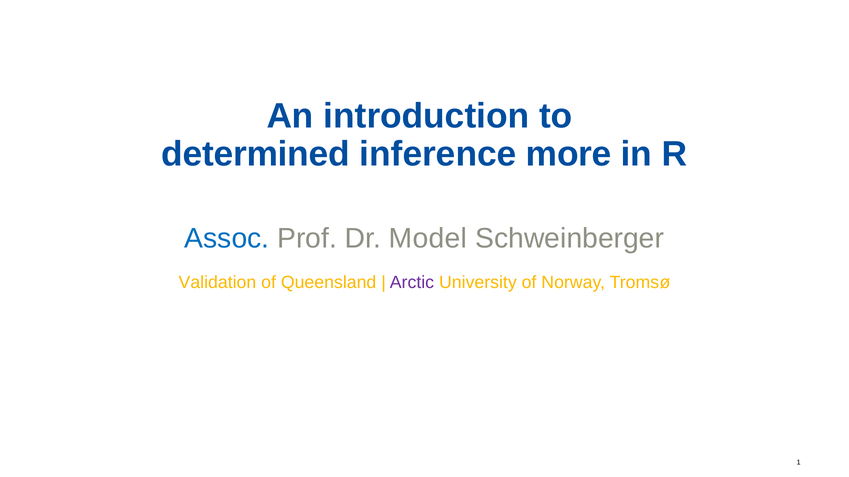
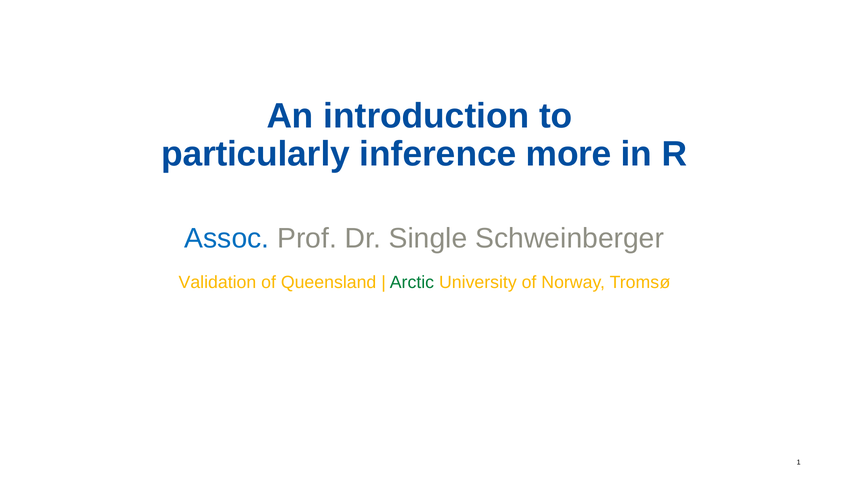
determined: determined -> particularly (256, 154)
Model: Model -> Single (428, 239)
Arctic colour: purple -> green (412, 283)
